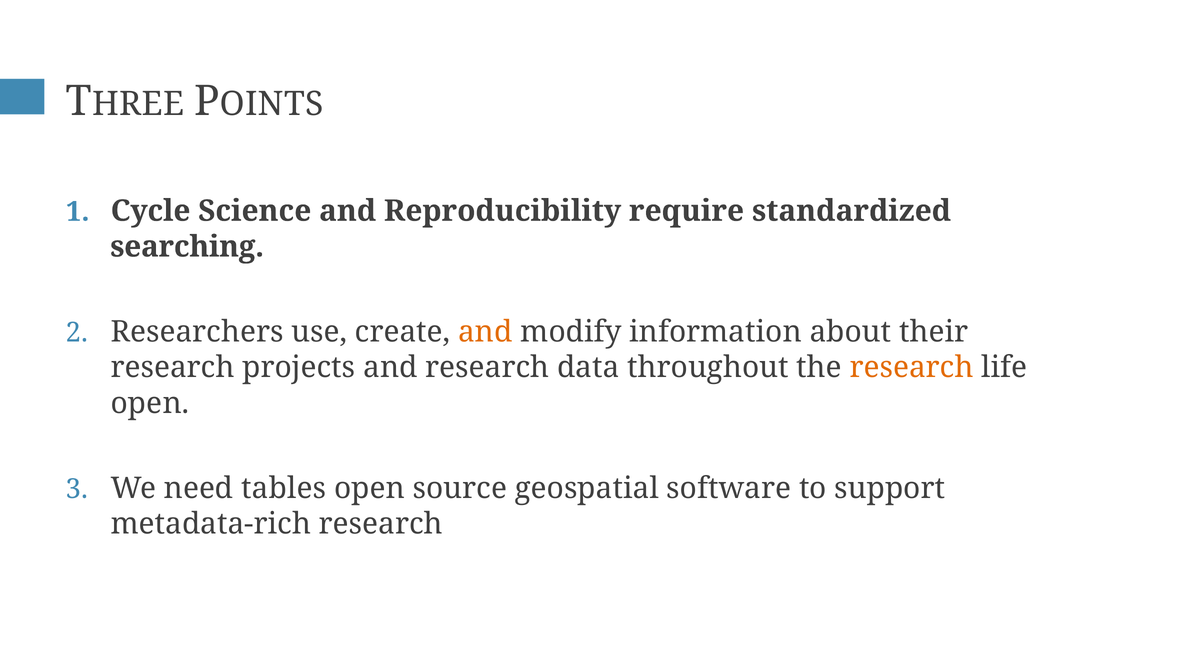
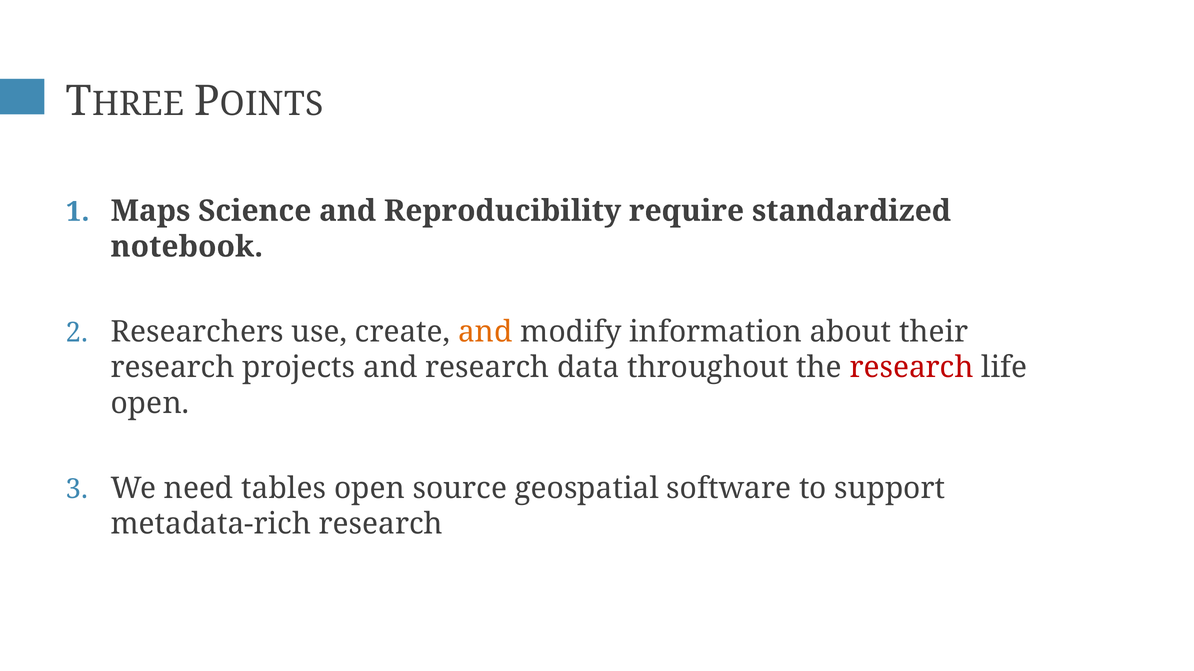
Cycle: Cycle -> Maps (150, 211)
searching: searching -> notebook (187, 247)
research colour: orange -> red (912, 368)
